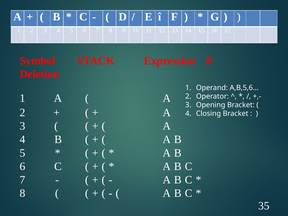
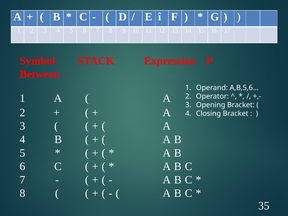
Deletion: Deletion -> Between (40, 74)
